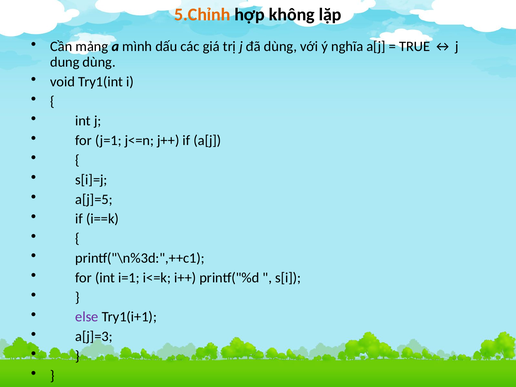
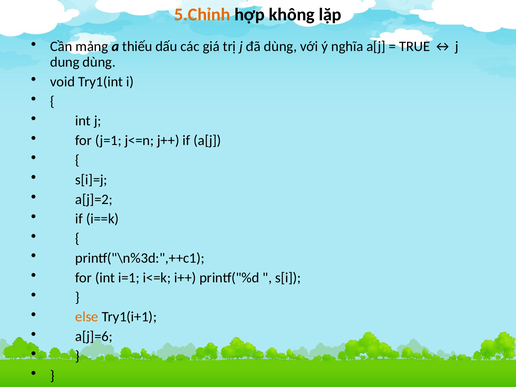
mình: mình -> thiếu (137, 47)
a[j]=5: a[j]=5 -> a[j]=2 (94, 199)
else colour: purple -> orange (87, 317)
a[j]=3: a[j]=3 -> a[j]=6 (94, 337)
